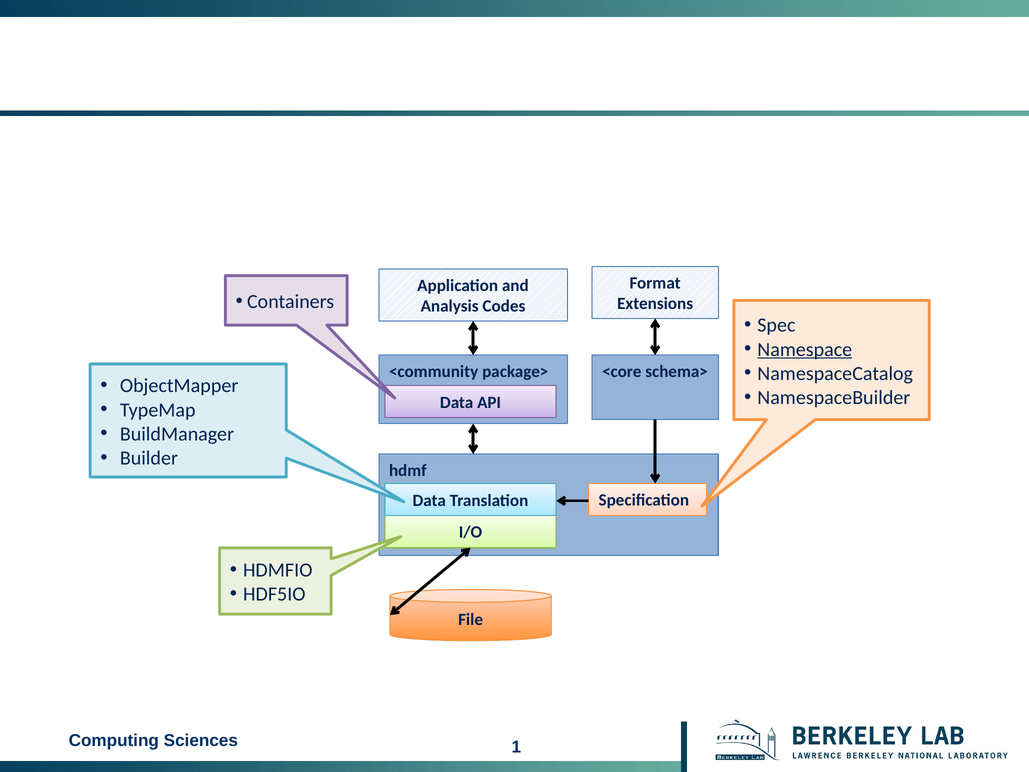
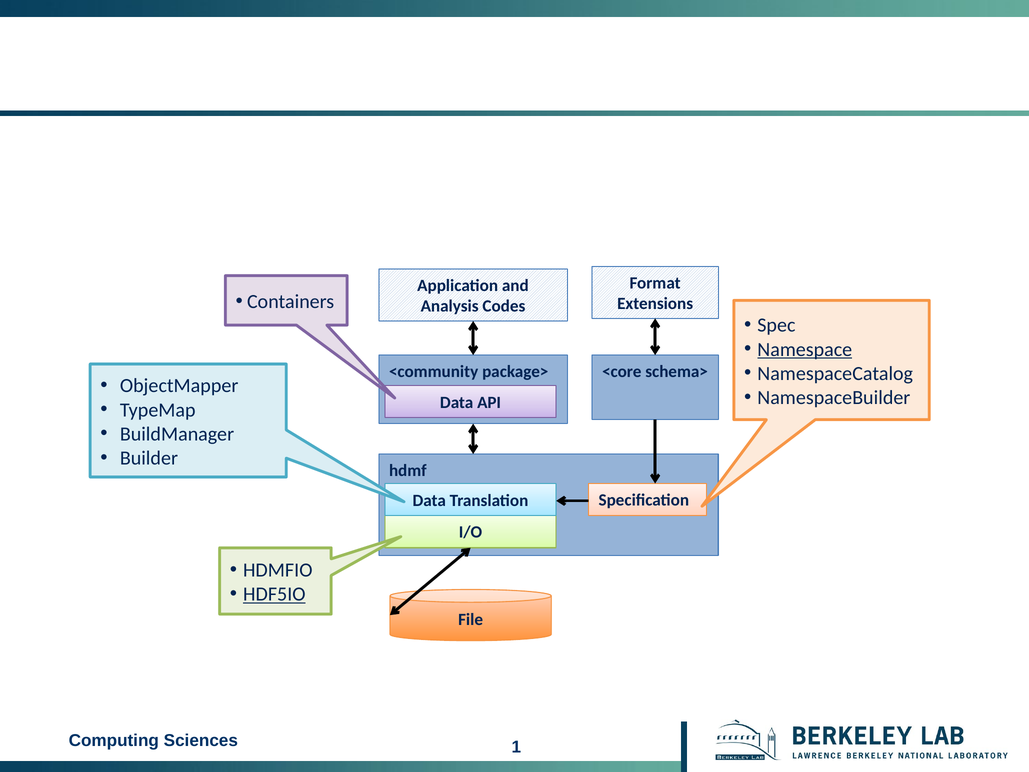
HDF5IO underline: none -> present (274, 594)
